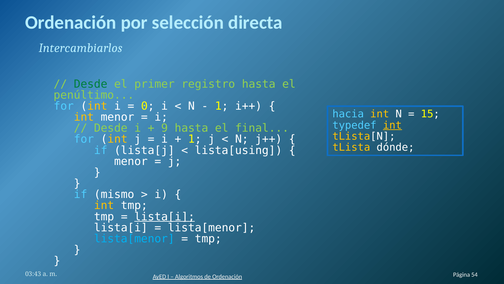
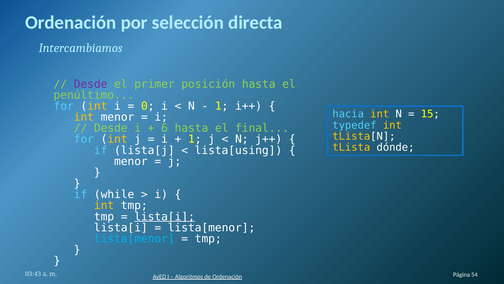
Intercambiarlos: Intercambiarlos -> Intercambiamos (81, 48)
Desde colour: green -> purple (91, 84)
registro: registro -> posición (208, 84)
int underline: present -> none (392, 125)
9: 9 -> 6 (165, 128)
mismo: mismo -> while (114, 194)
